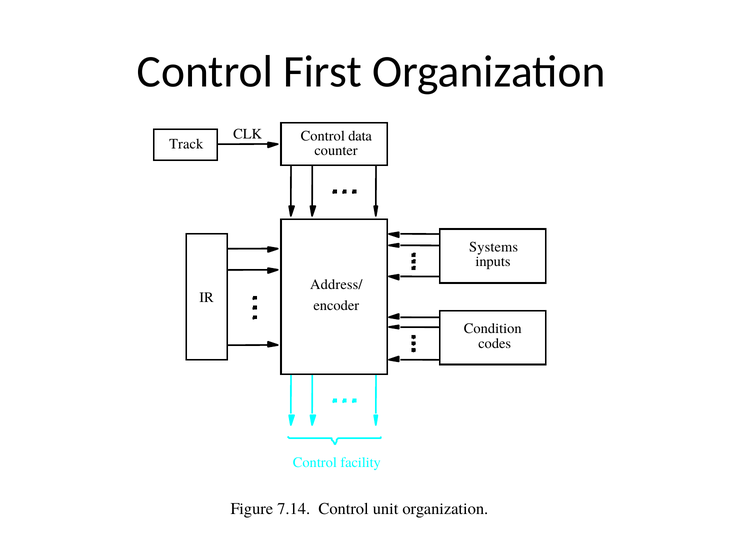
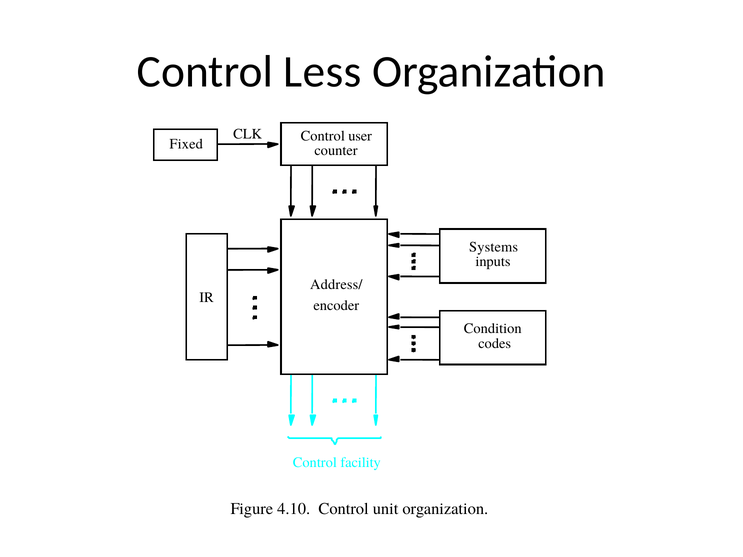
First: First -> Less (322, 72)
data: data -> user (360, 136)
Track: Track -> Fixed (186, 144)
7.14: 7.14 -> 4.10 (294, 509)
